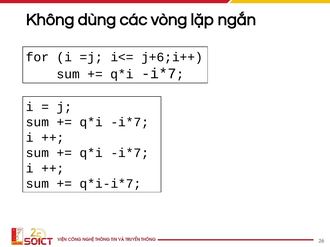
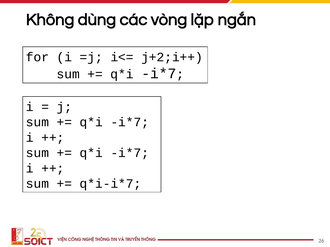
j+6;i++: j+6;i++ -> j+2;i++ (172, 57)
